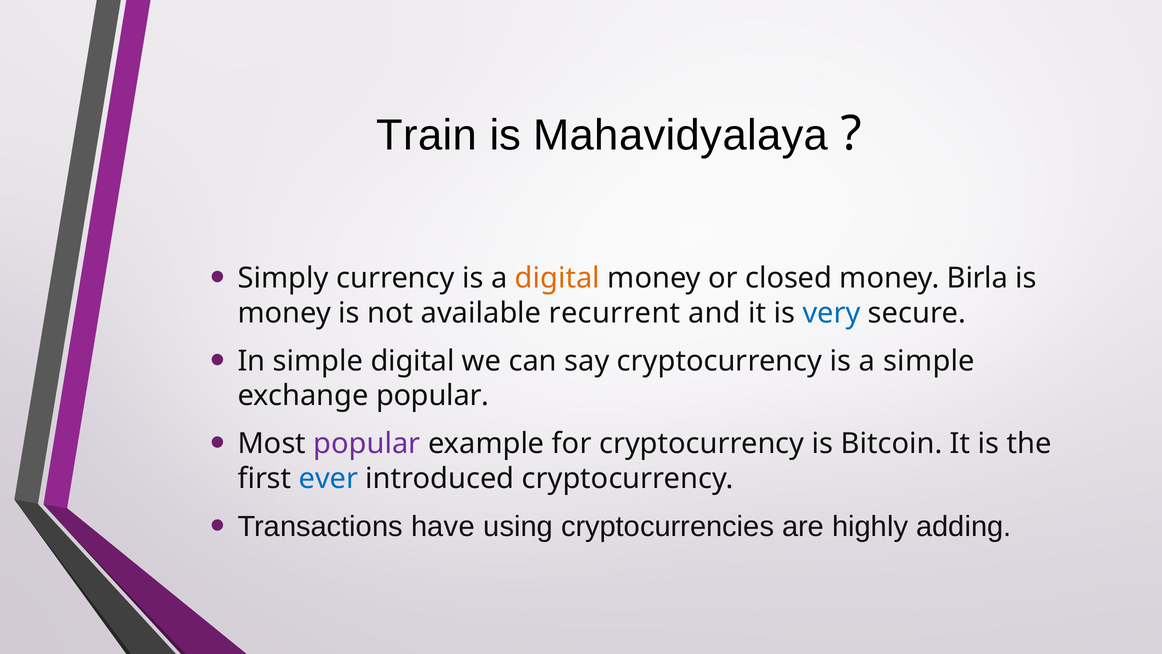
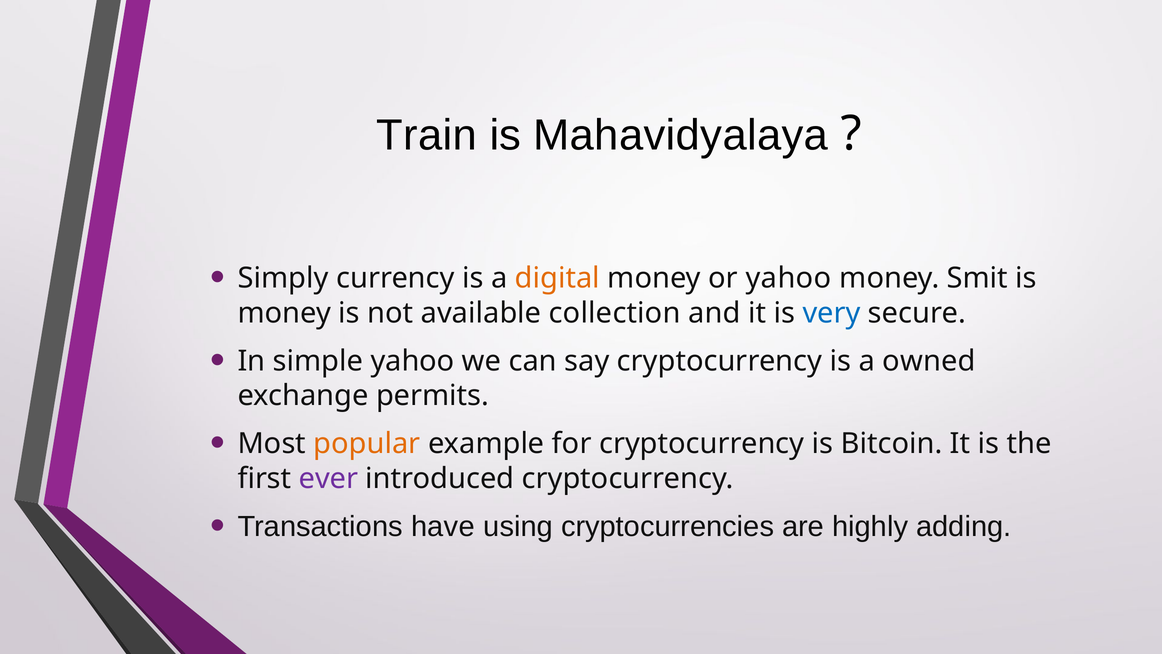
or closed: closed -> yahoo (789, 278)
Birla: Birla -> Smit (977, 278)
recurrent: recurrent -> collection (615, 313)
simple digital: digital -> yahoo (413, 361)
a simple: simple -> owned (929, 361)
exchange popular: popular -> permits (432, 396)
popular colour: purple -> orange (367, 444)
ever colour: blue -> purple (328, 478)
